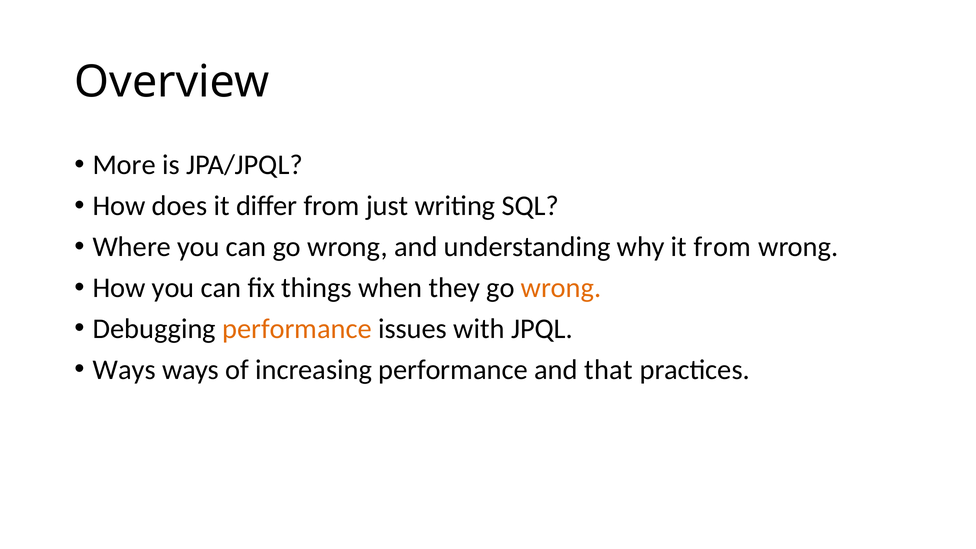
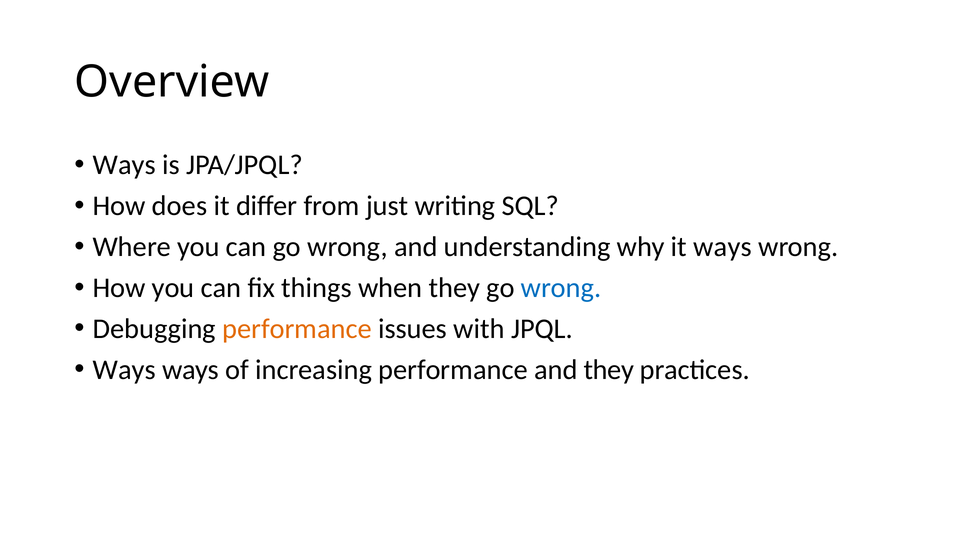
More: More -> Ways (124, 165)
it from: from -> ways (723, 247)
wrong colour: orange -> blue (561, 288)
and that: that -> they (609, 370)
